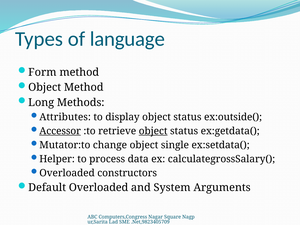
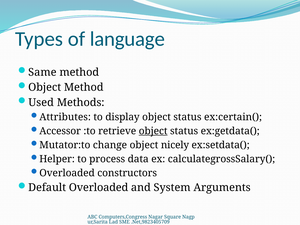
Form: Form -> Same (42, 72)
Long: Long -> Used (41, 103)
ex:outside(: ex:outside( -> ex:certain( (233, 117)
Accessor underline: present -> none (60, 131)
single: single -> nicely (175, 145)
